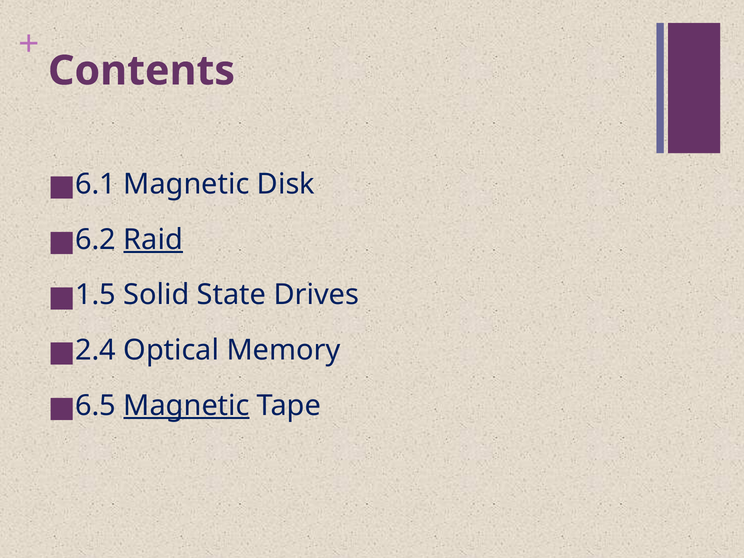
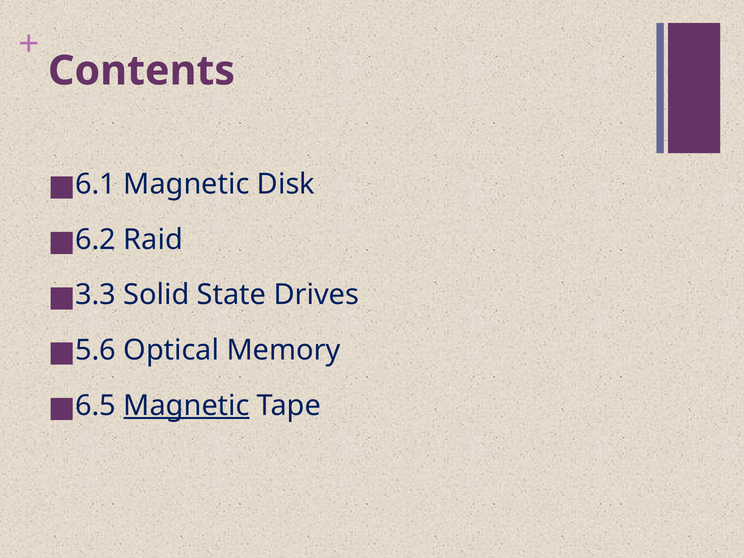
Raid underline: present -> none (153, 240)
1.5: 1.5 -> 3.3 (96, 295)
2.4: 2.4 -> 5.6 (96, 350)
